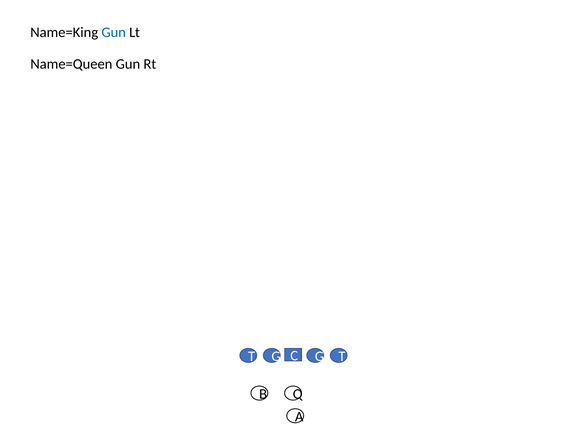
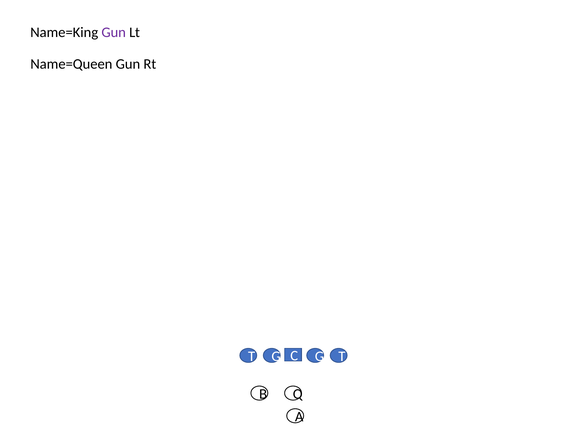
Gun colour: blue -> purple (114, 32)
